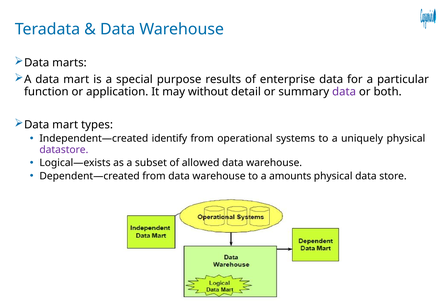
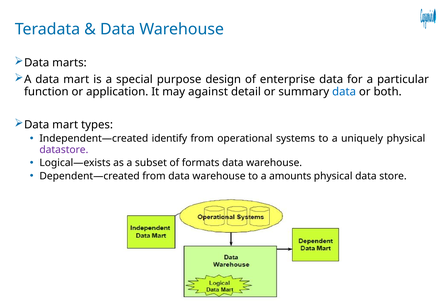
results: results -> design (223, 79)
without: without -> against (208, 92)
data colour: purple -> blue (344, 92)
allowed: allowed -> formats (201, 163)
